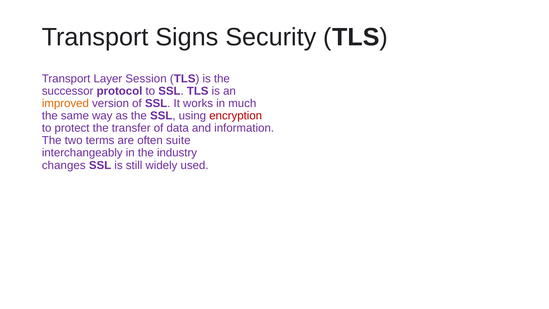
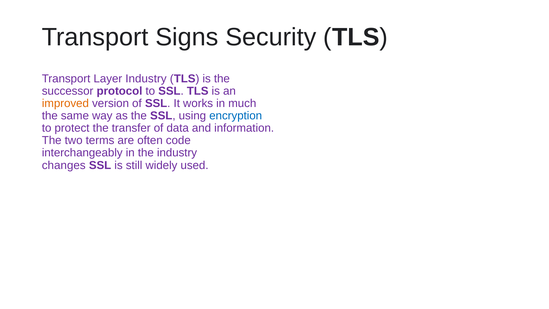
Layer Session: Session -> Industry (146, 79)
encryption colour: red -> blue (236, 116)
suite: suite -> code (178, 140)
